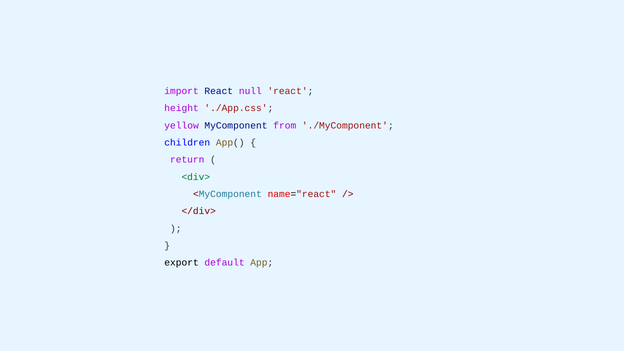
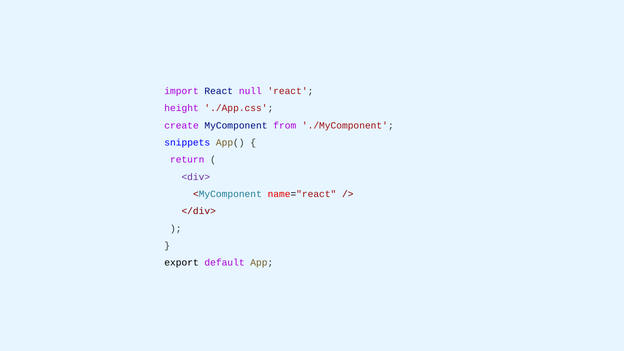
yellow: yellow -> create (182, 125)
children: children -> snippets (187, 143)
<div> colour: green -> purple (196, 177)
